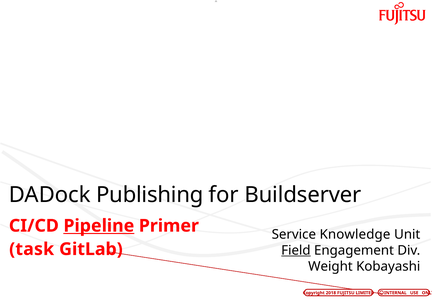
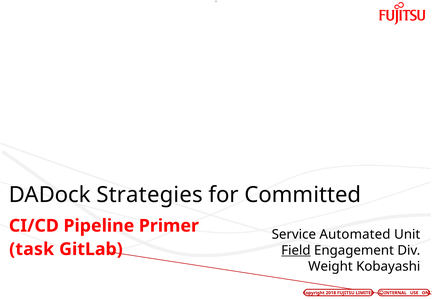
Publishing: Publishing -> Strategies (150, 195)
Buildserver: Buildserver -> Committed (303, 195)
Pipeline underline: present -> none (99, 226)
Knowledge: Knowledge -> Automated (355, 234)
